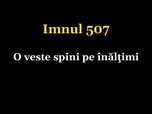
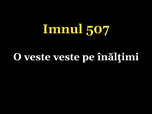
veste spini: spini -> veste (66, 57)
